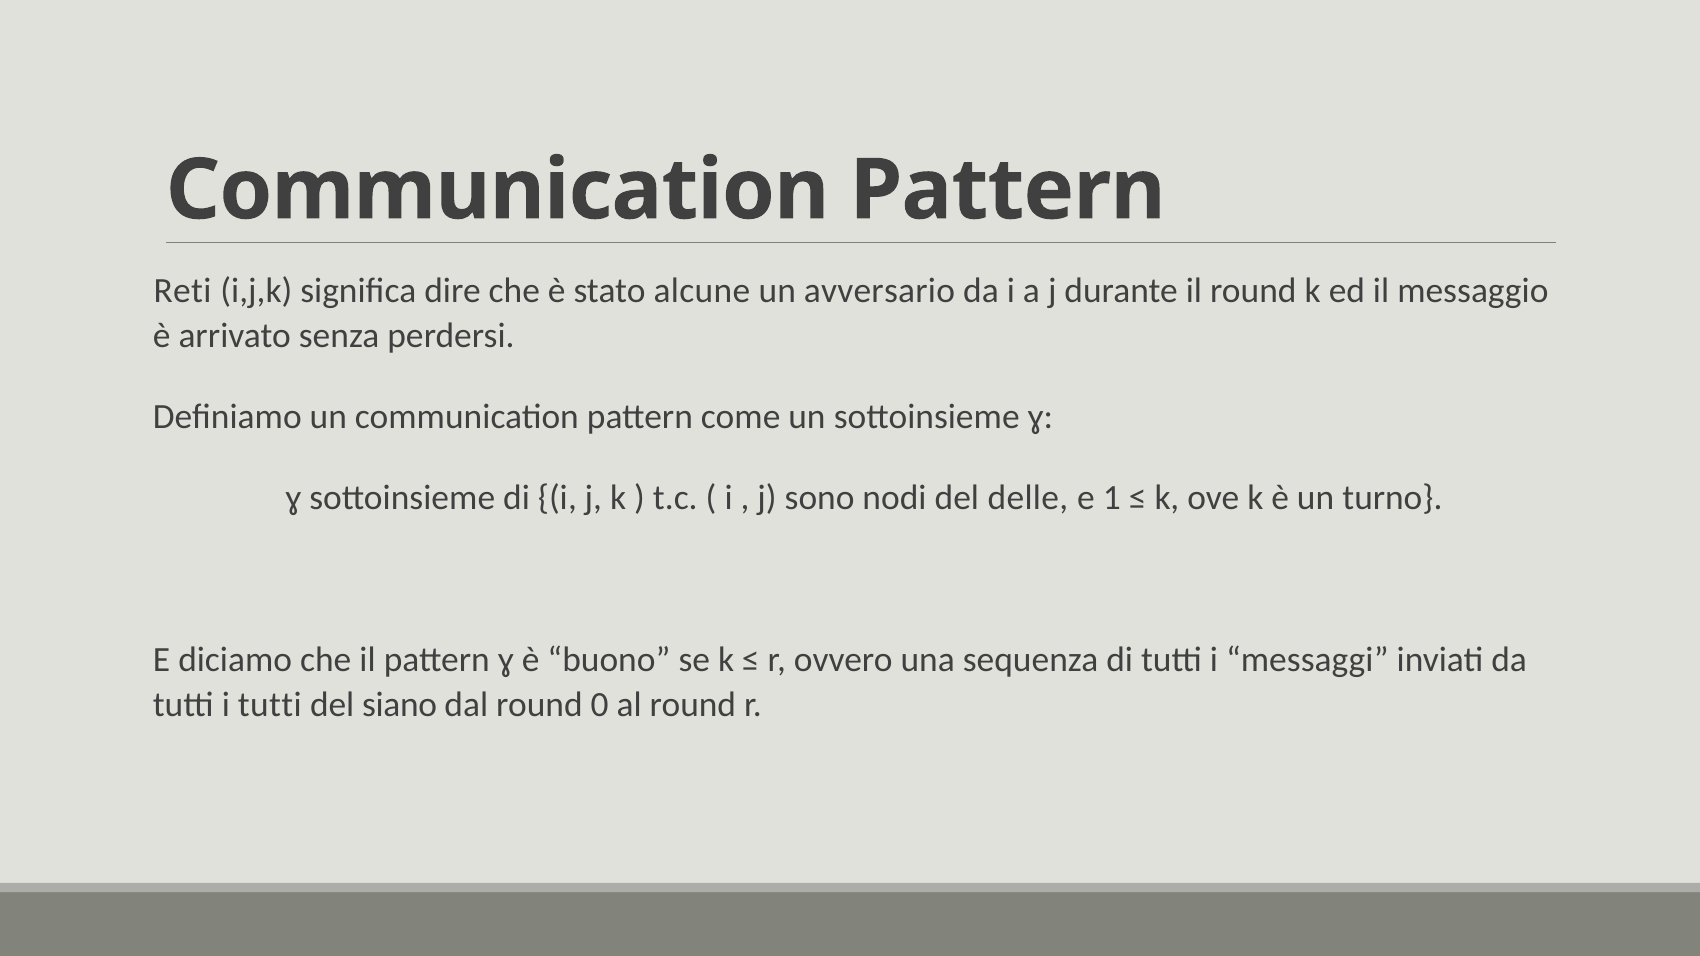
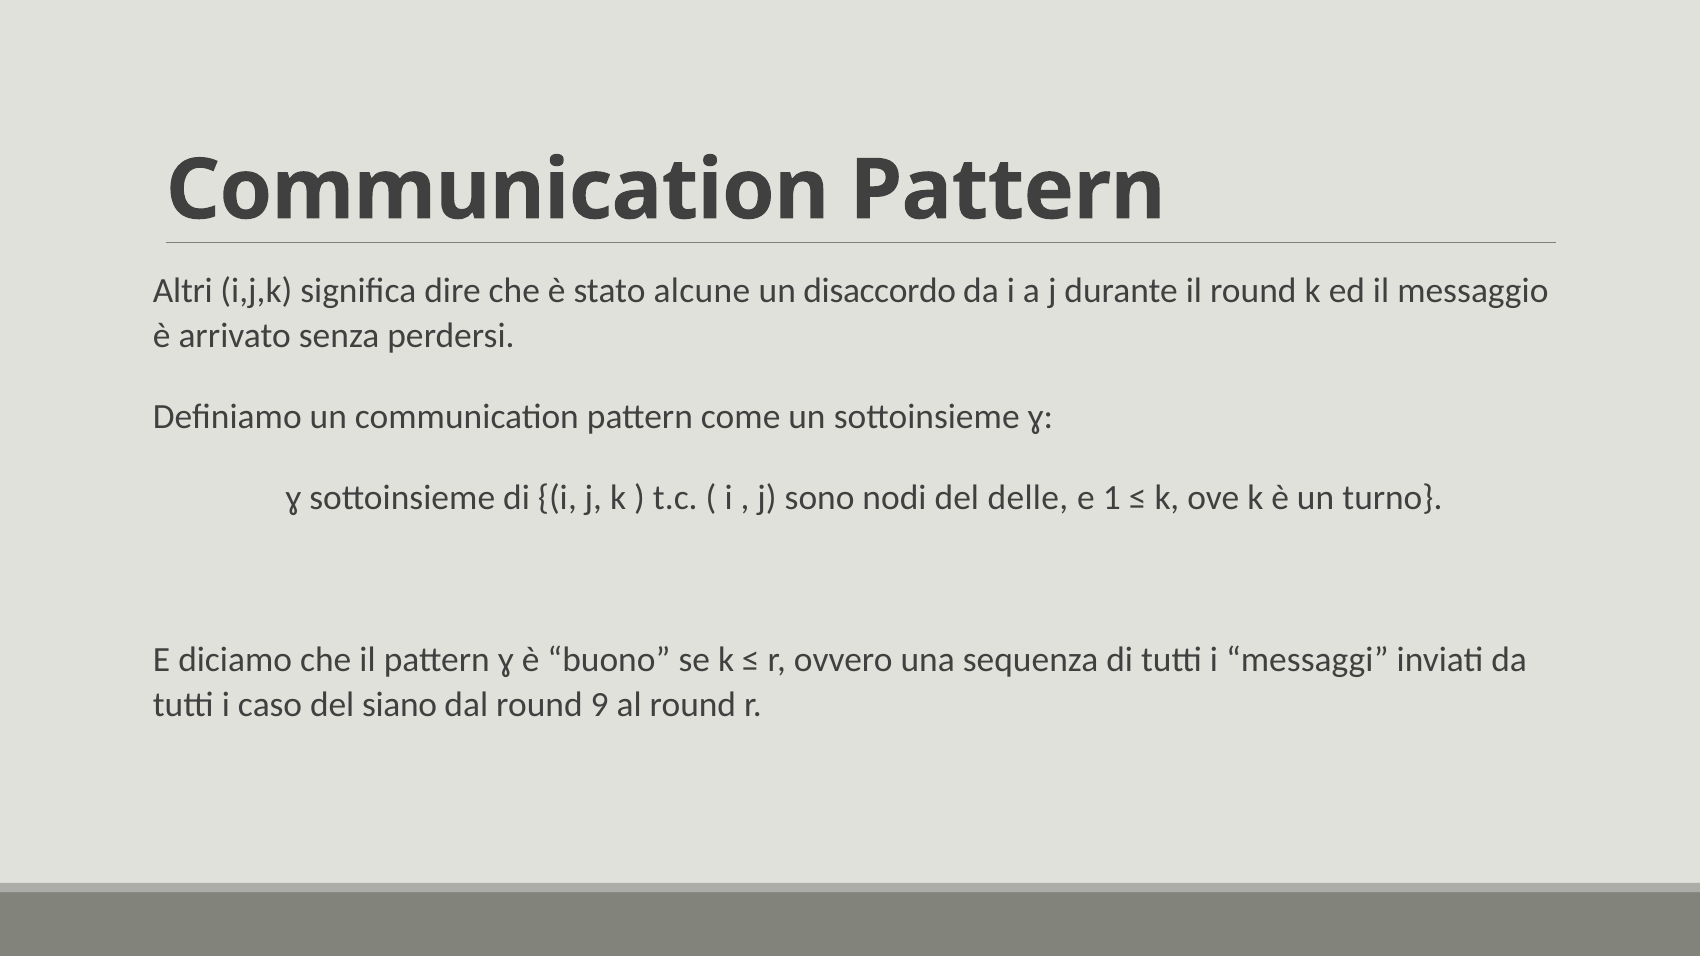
Reti: Reti -> Altri (183, 290)
avversario: avversario -> disaccordo (880, 290)
i tutti: tutti -> caso (270, 705)
0: 0 -> 9 (600, 705)
